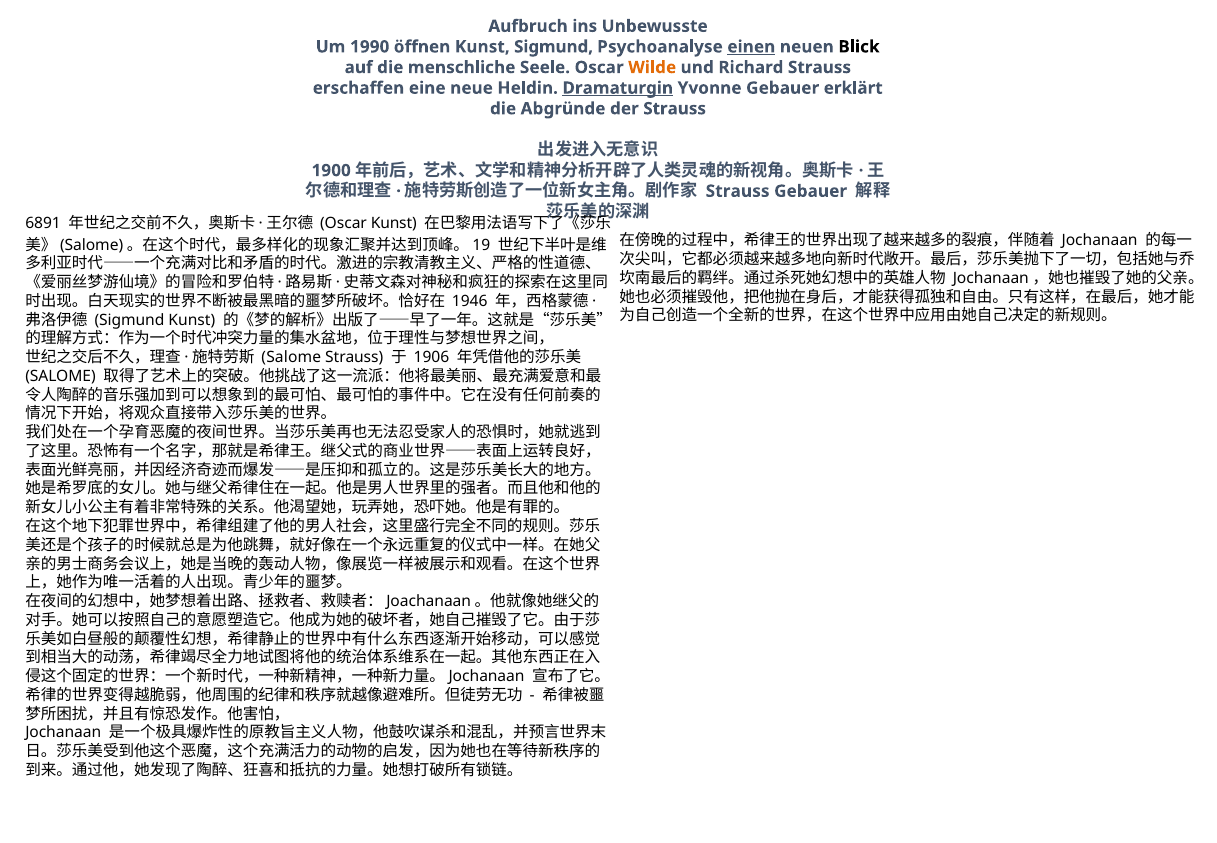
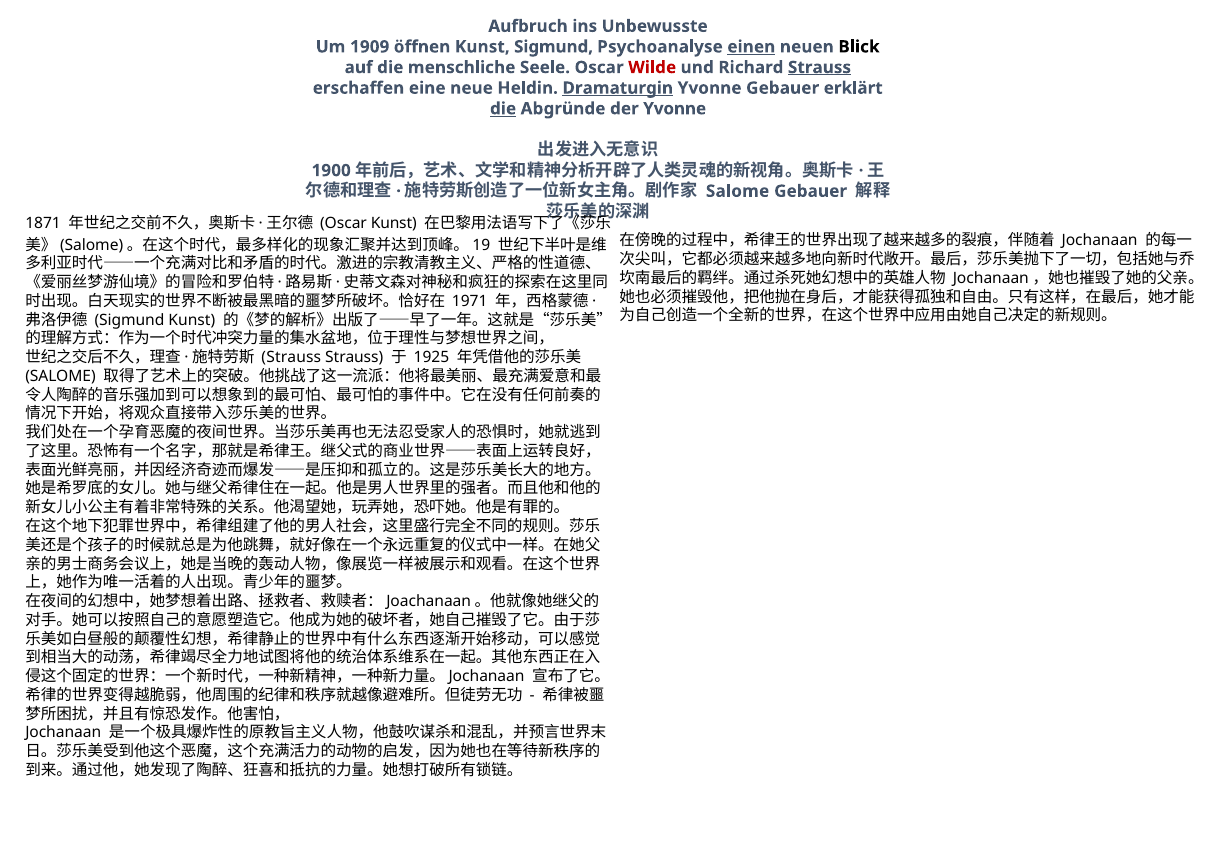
1990: 1990 -> 1909 (370, 47)
Wilde colour: orange -> red (652, 67)
Strauss underline: none -> present (819, 67)
die underline: none -> present (503, 109)
der Strauss: Strauss -> Yvonne (675, 109)
Strauss: Strauss -> Salome (738, 191)
6891: 6891 -> 1871 (43, 224)
1946: 1946 -> 1971 (470, 301)
Salome: Salome -> Strauss (291, 357)
1906: 1906 -> 1925 (431, 357)
